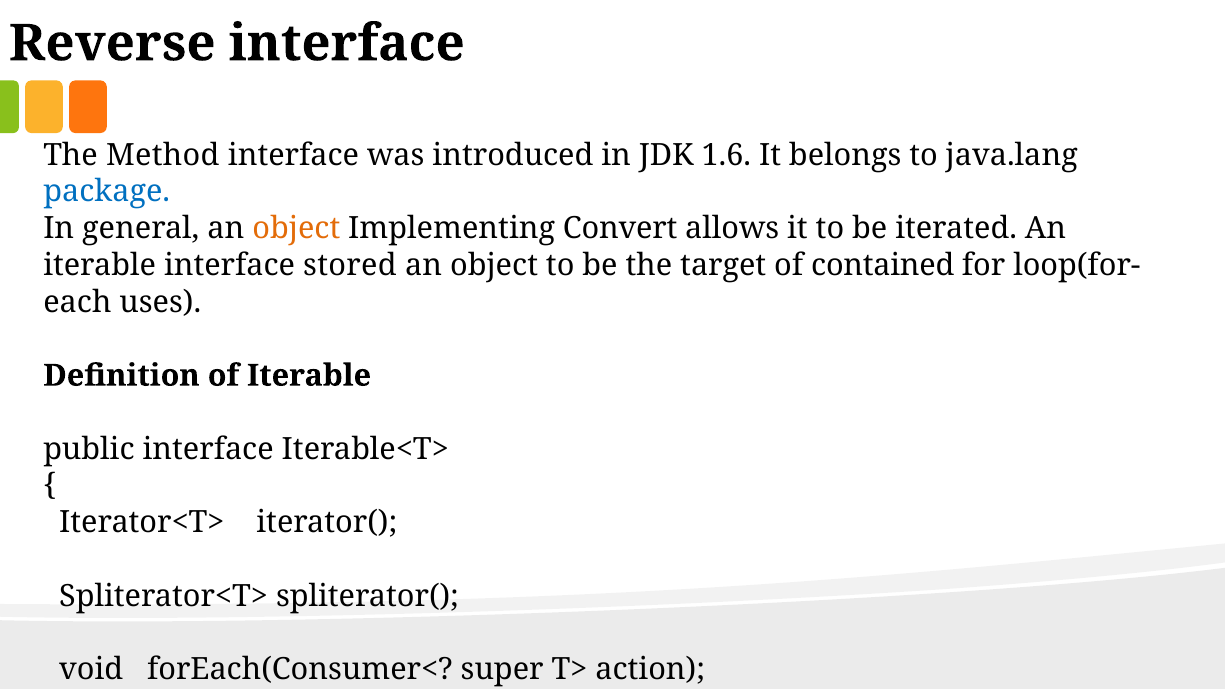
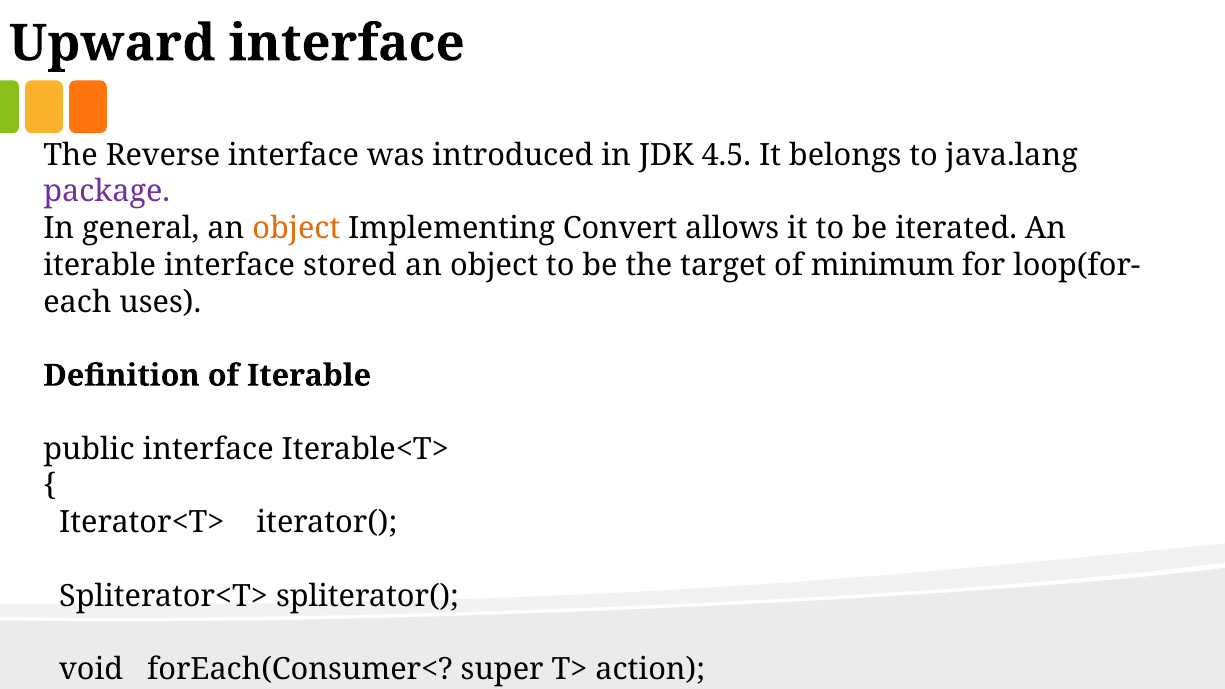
Reverse: Reverse -> Upward (112, 43)
Method: Method -> Reverse (163, 155)
1.6: 1.6 -> 4.5 (726, 155)
package colour: blue -> purple (107, 192)
contained: contained -> minimum (883, 265)
